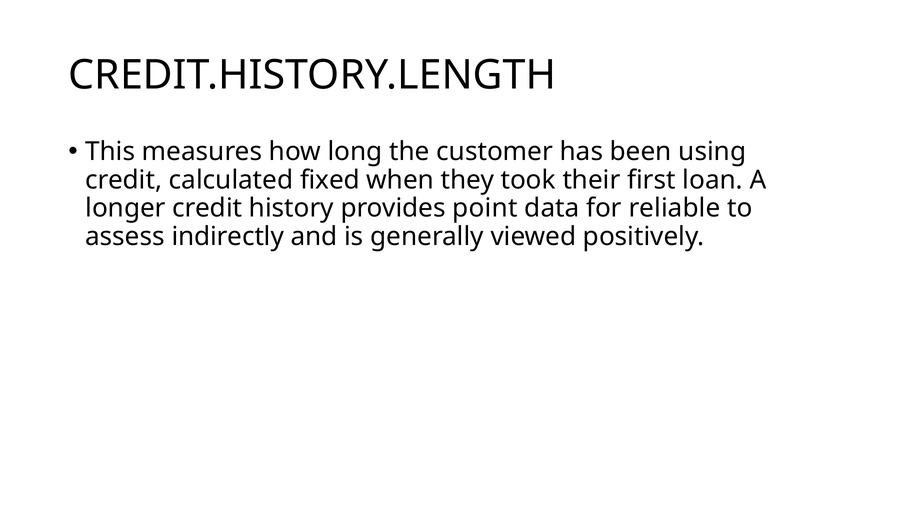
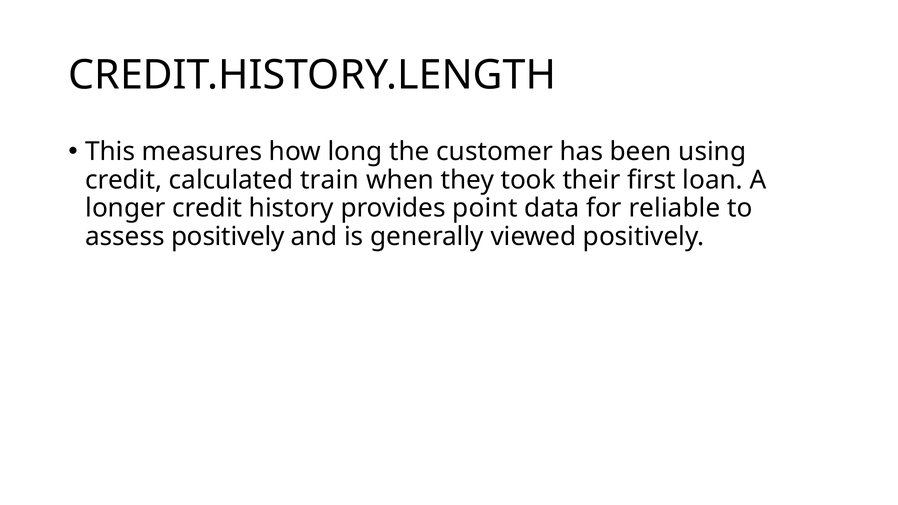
fixed: fixed -> train (330, 180)
assess indirectly: indirectly -> positively (228, 236)
